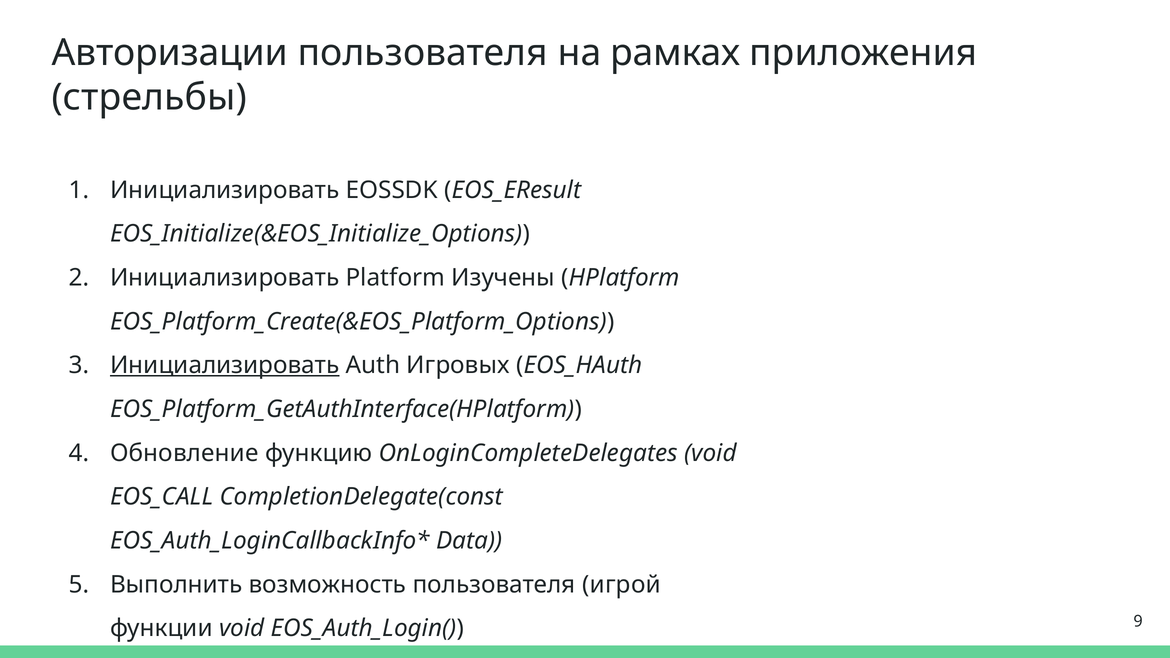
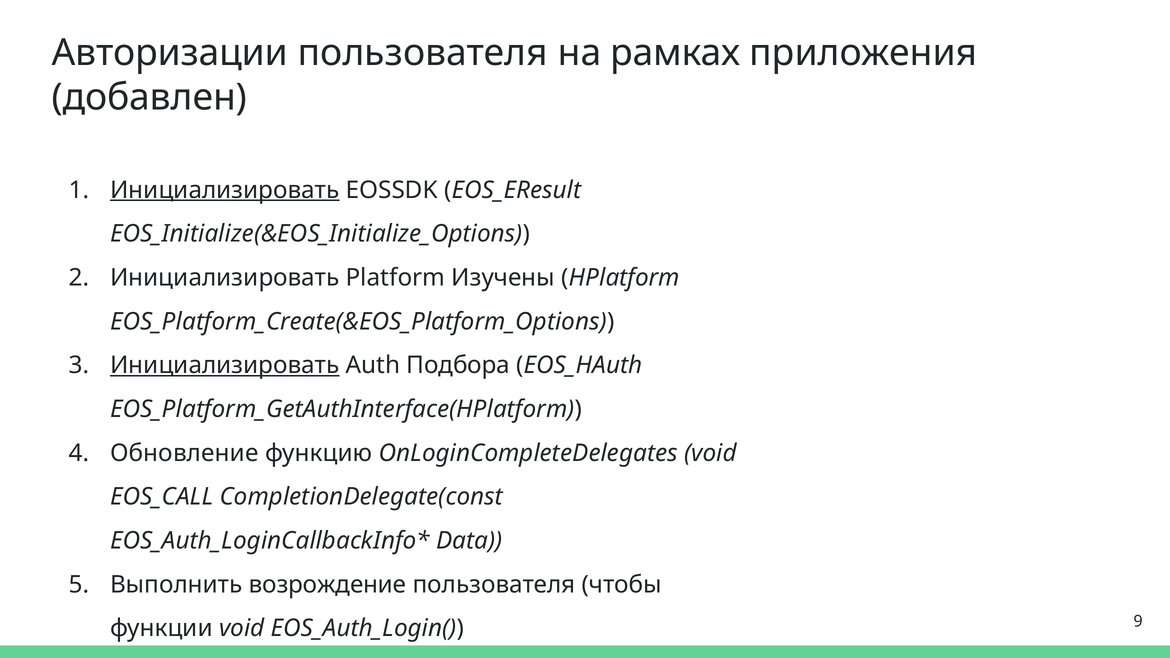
стрельбы: стрельбы -> добавлен (149, 98)
Инициализировать underline: none -> present (225, 190)
Игровых: Игровых -> Подбора (458, 365)
возможность: возможность -> возрождение (328, 585)
игрой: игрой -> чтобы (622, 585)
